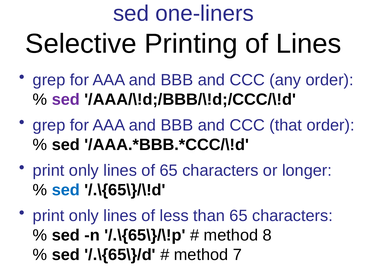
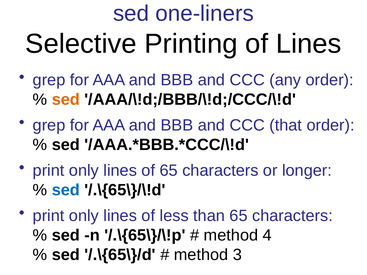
sed colour: purple -> orange (66, 100)
8: 8 -> 4 (267, 235)
7: 7 -> 3 (237, 255)
